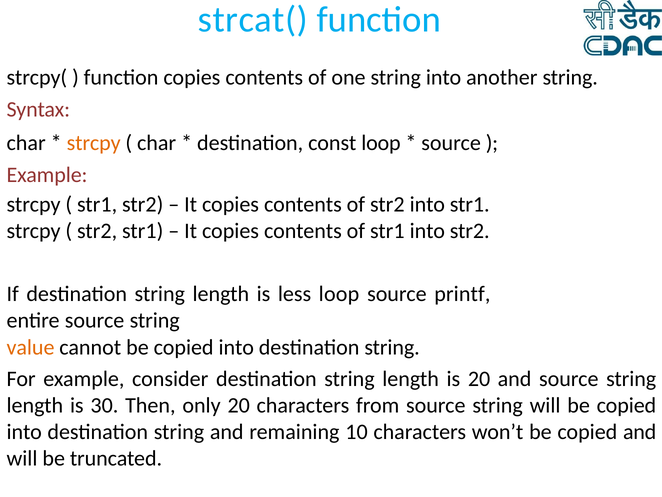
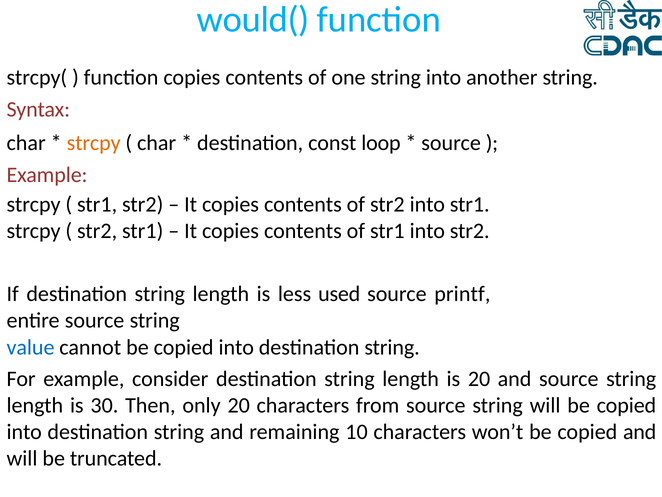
strcat(: strcat( -> would( (253, 20)
less loop: loop -> used (339, 294)
value colour: orange -> blue (31, 347)
